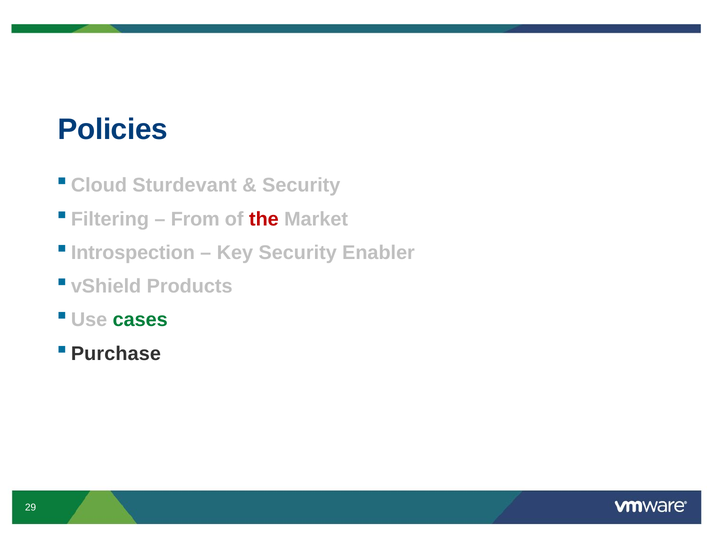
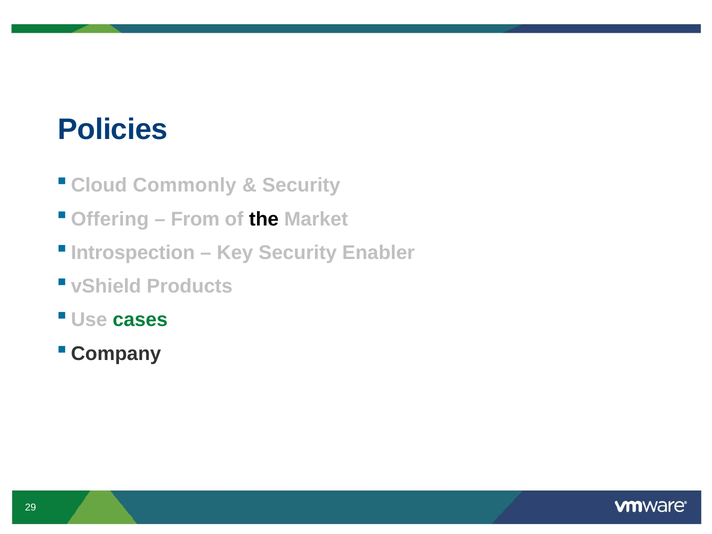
Sturdevant: Sturdevant -> Commonly (185, 185)
Filtering: Filtering -> Offering (110, 219)
the colour: red -> black (264, 219)
Purchase: Purchase -> Company (116, 354)
